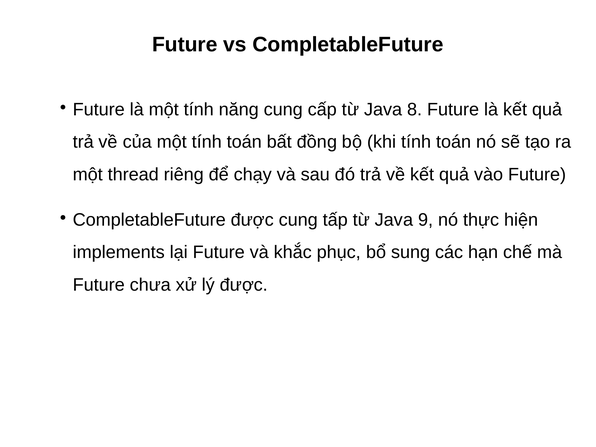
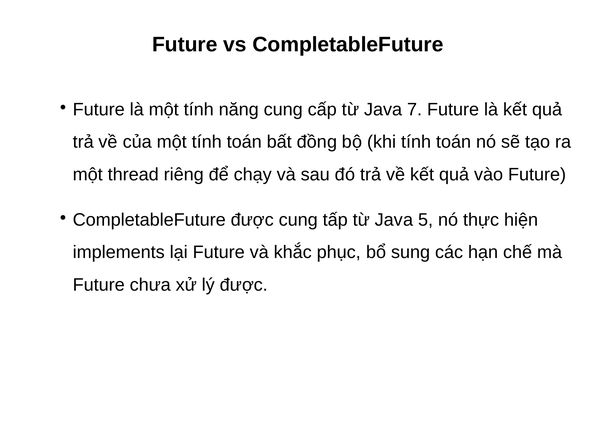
8: 8 -> 7 (415, 109)
9: 9 -> 5 (426, 220)
